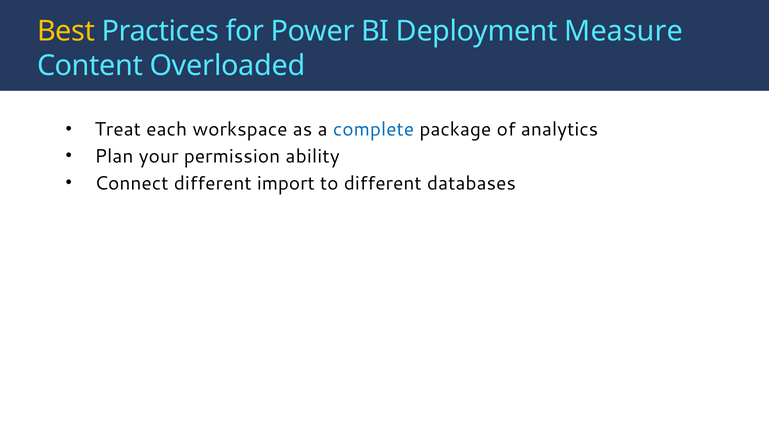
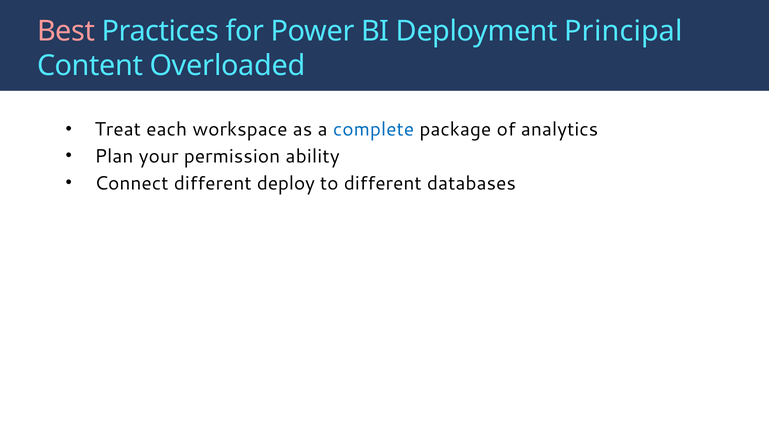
Best colour: yellow -> pink (66, 31)
Measure: Measure -> Principal (624, 31)
import: import -> deploy (286, 183)
